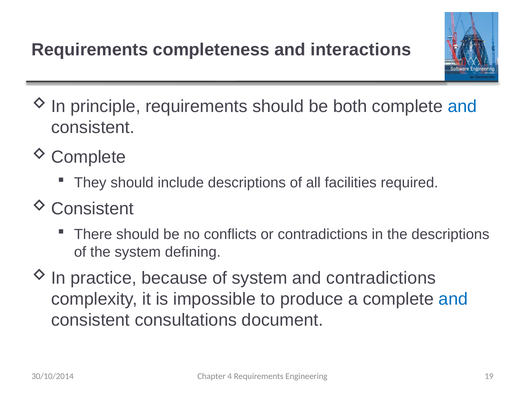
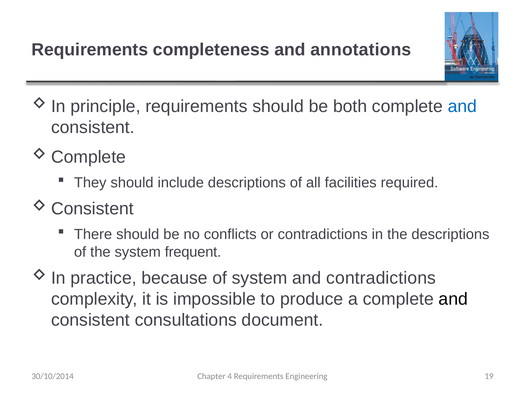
interactions: interactions -> annotations (361, 50)
defining: defining -> frequent (193, 252)
and colour: blue -> black (453, 299)
